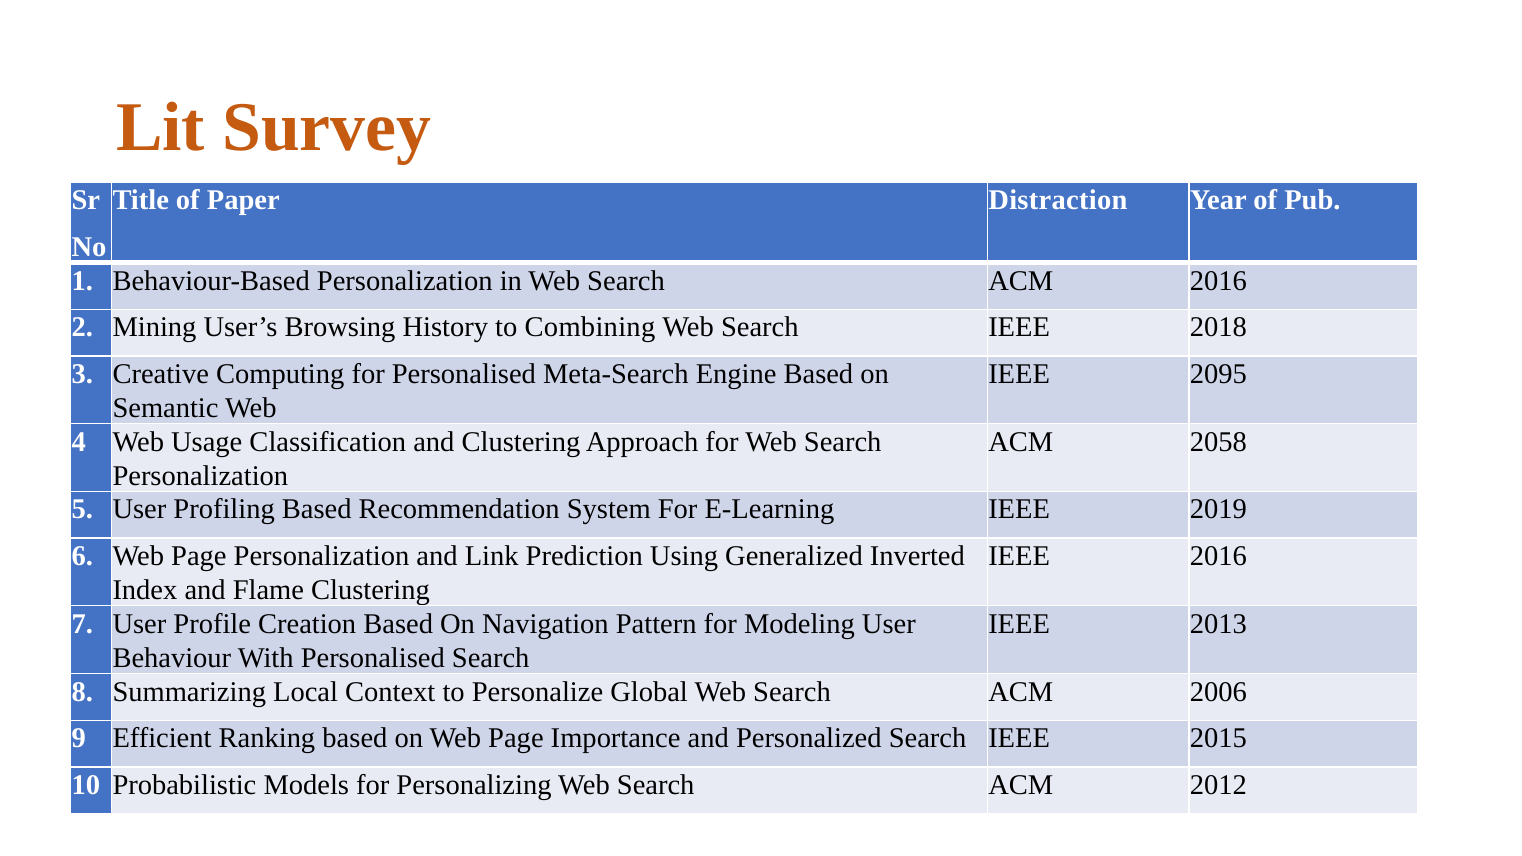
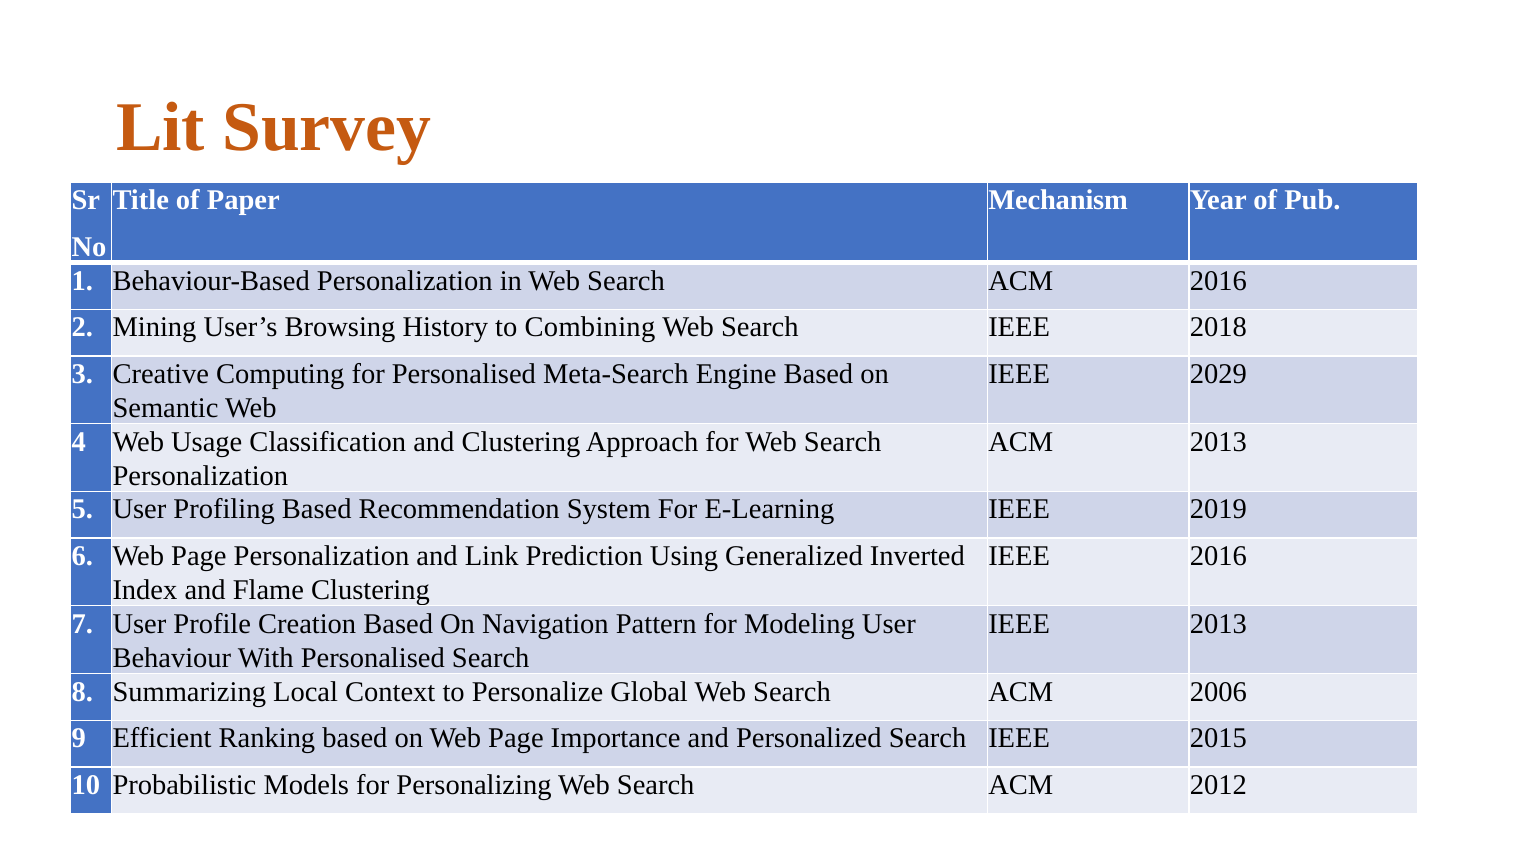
Distraction: Distraction -> Mechanism (1058, 200)
2095: 2095 -> 2029 (1218, 374)
ACM 2058: 2058 -> 2013 (1218, 442)
